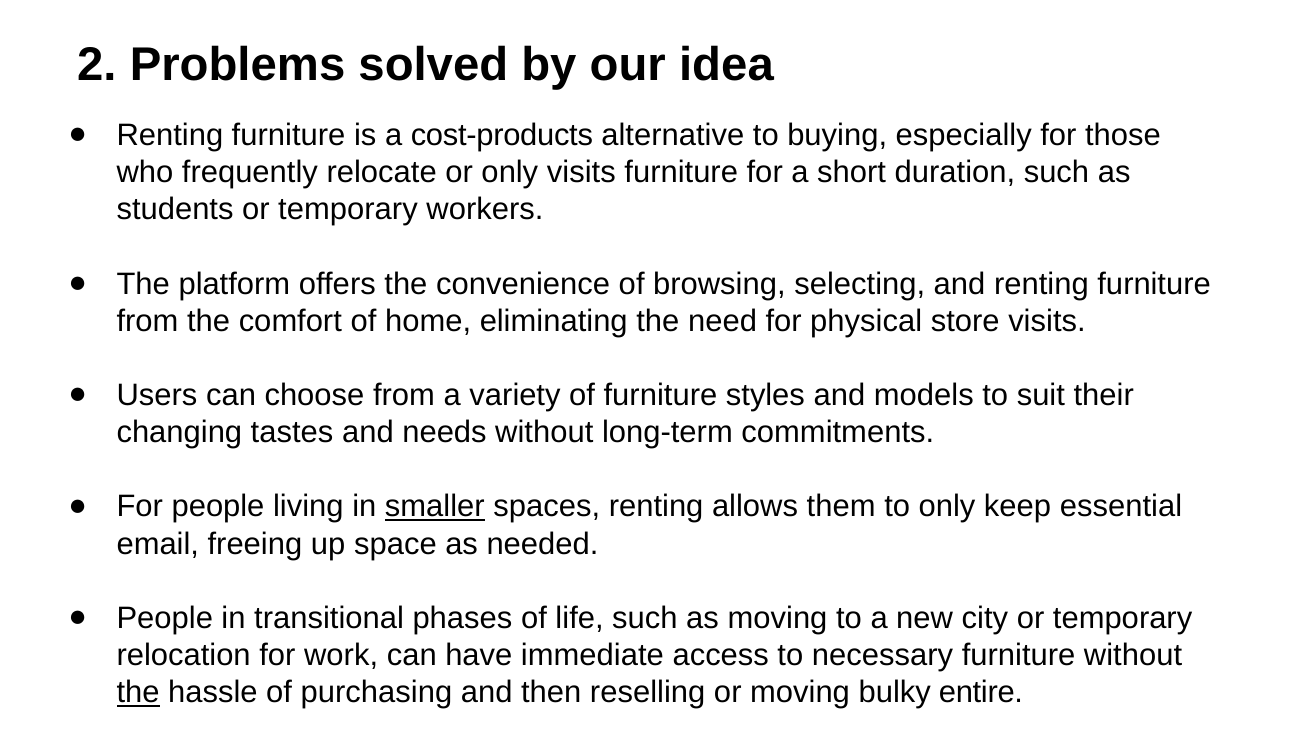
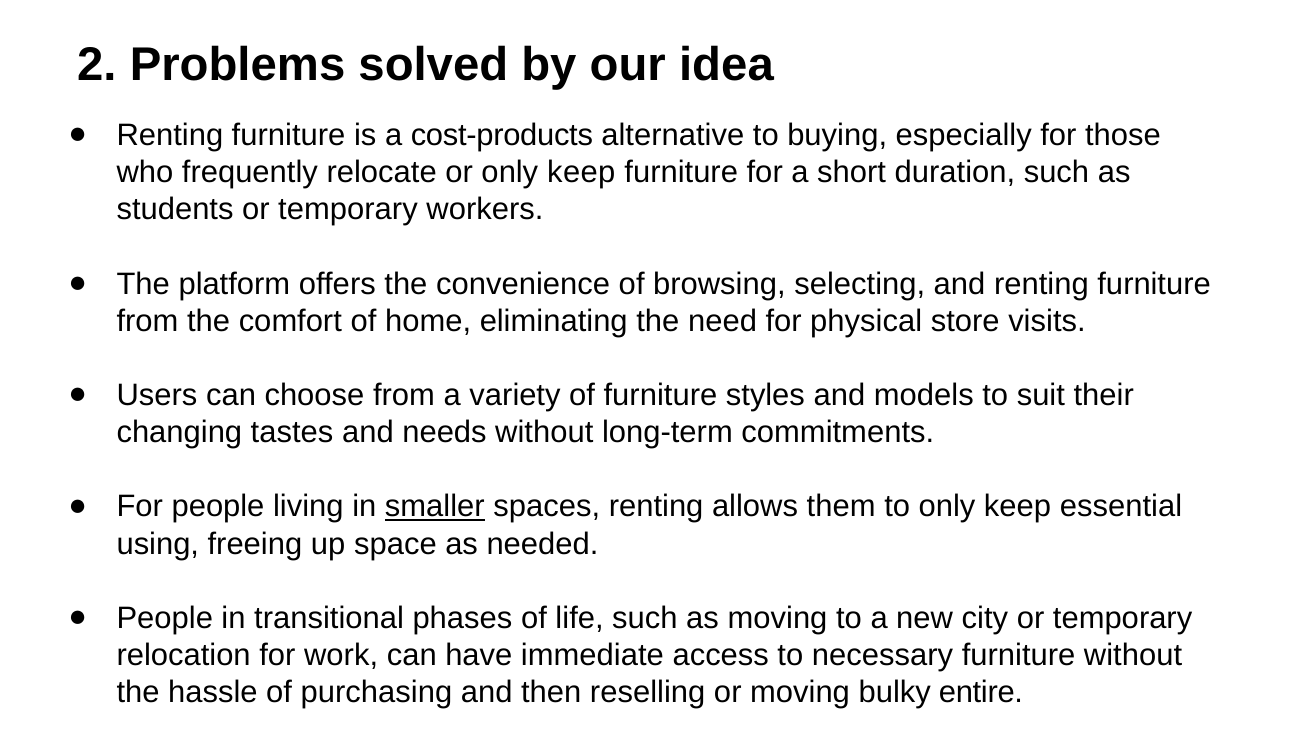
or only visits: visits -> keep (581, 172)
email: email -> using (158, 544)
the underline: present -> none (138, 692)
